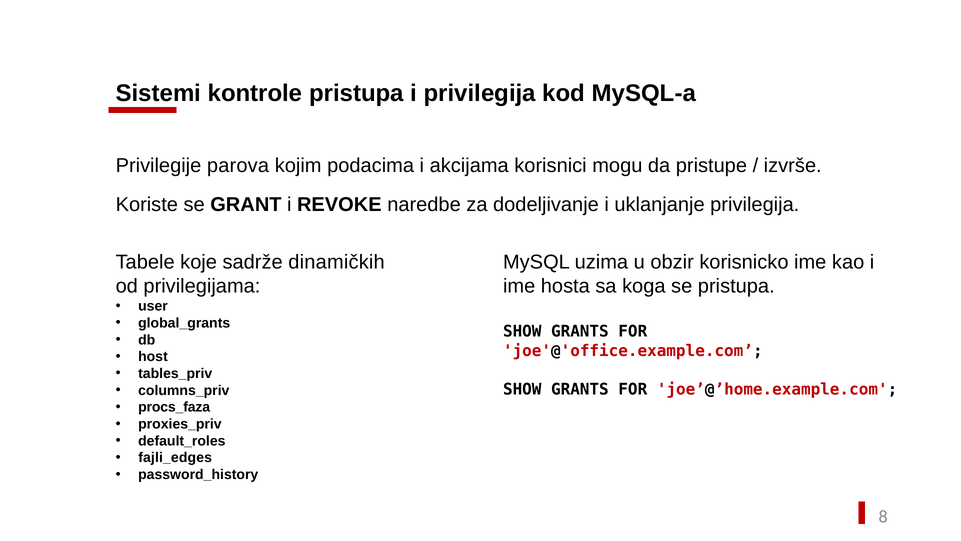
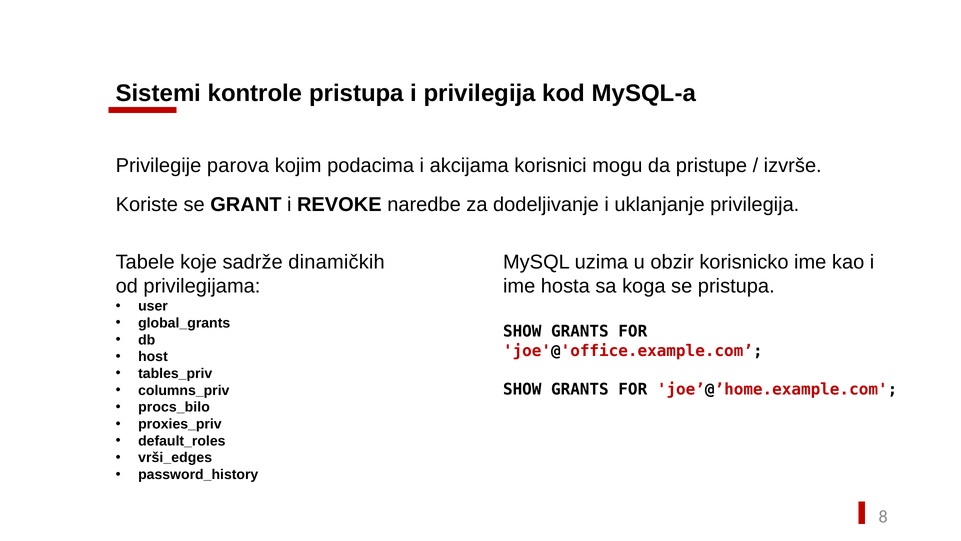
procs_faza: procs_faza -> procs_bilo (174, 407)
fajli_edges: fajli_edges -> vrši_edges (175, 457)
